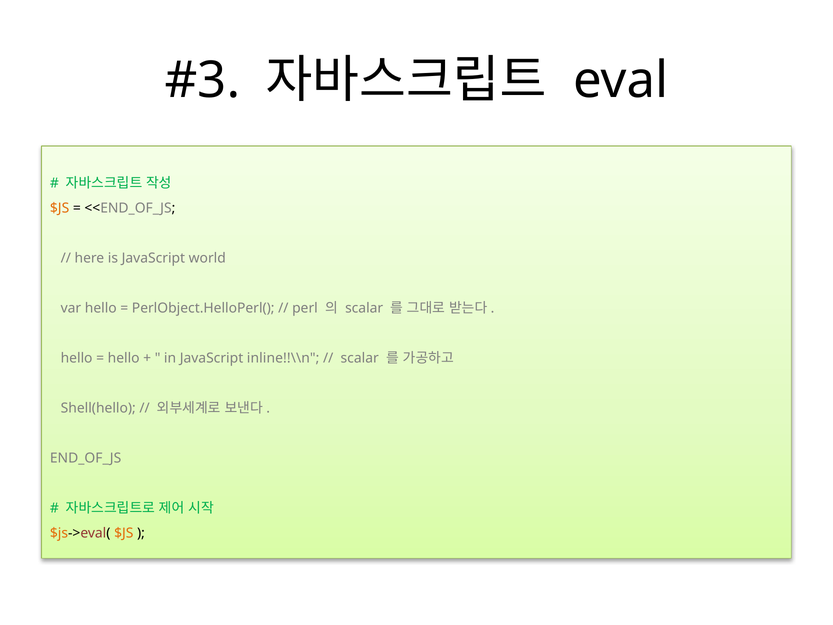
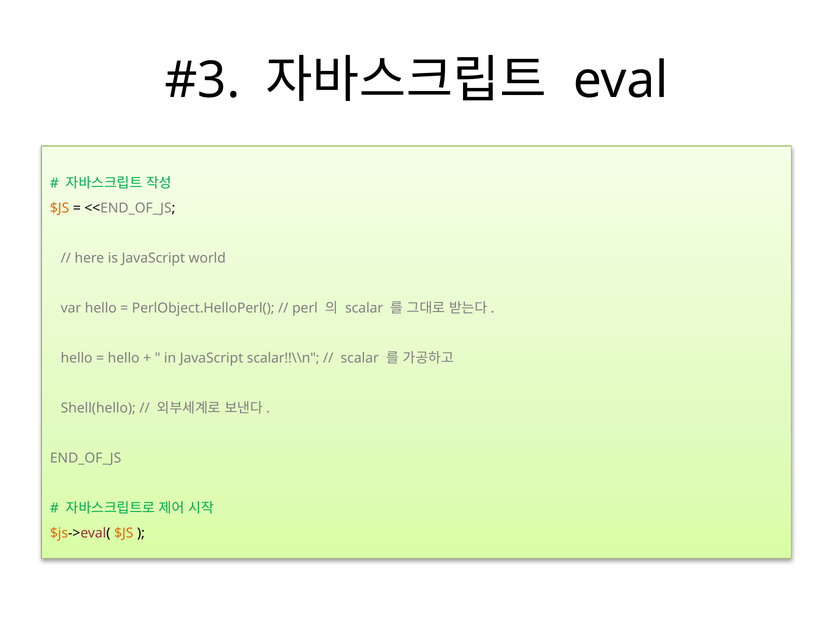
inline!!\\n: inline!!\\n -> scalar!!\\n (283, 358)
